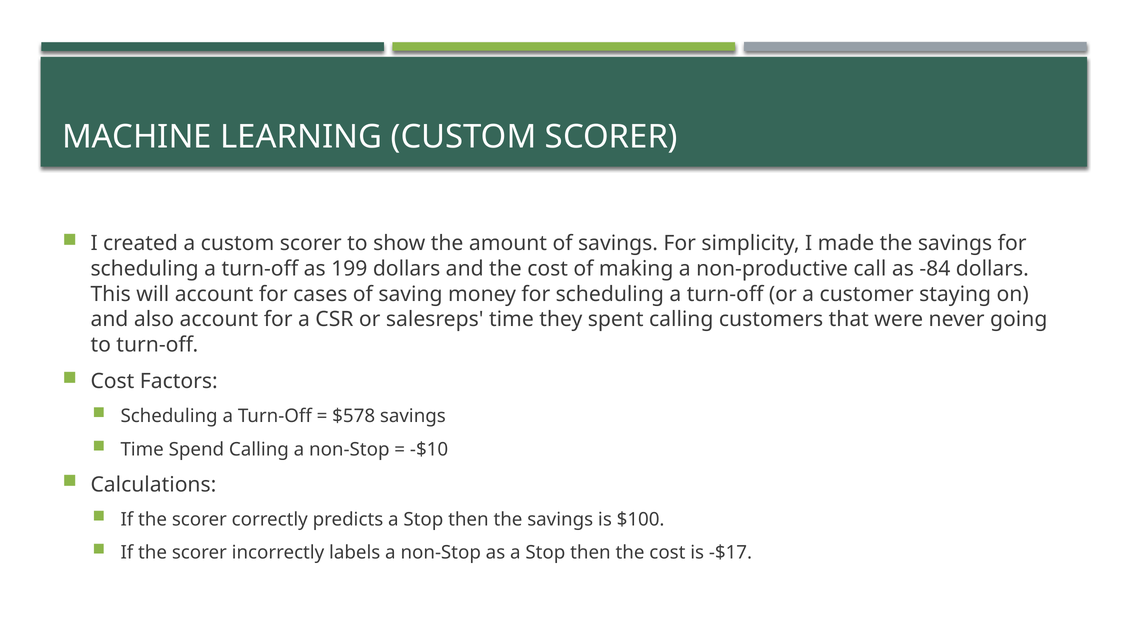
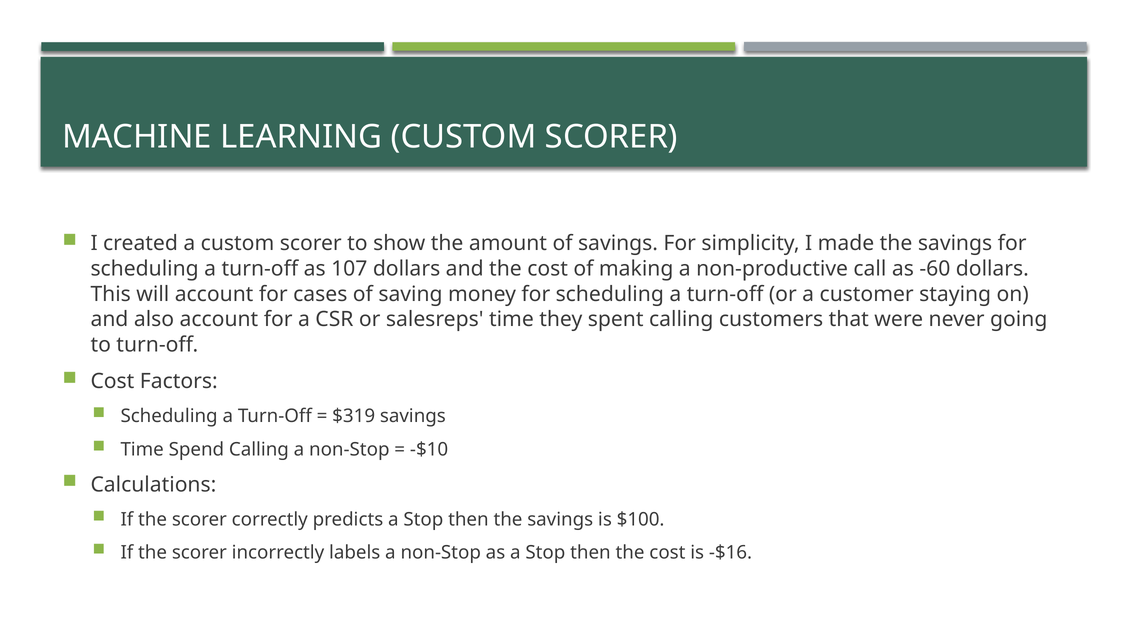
199: 199 -> 107 (349, 269)
-84: -84 -> -60 (935, 269)
$578: $578 -> $319 (354, 416)
-$17: -$17 -> -$16 (731, 553)
